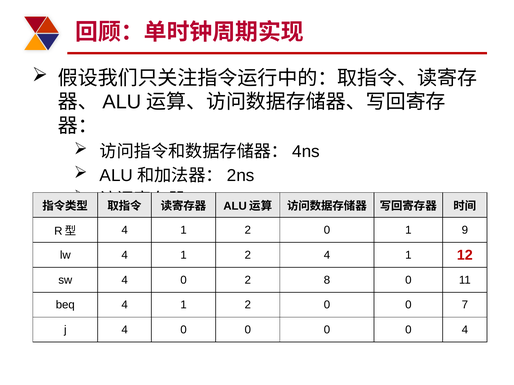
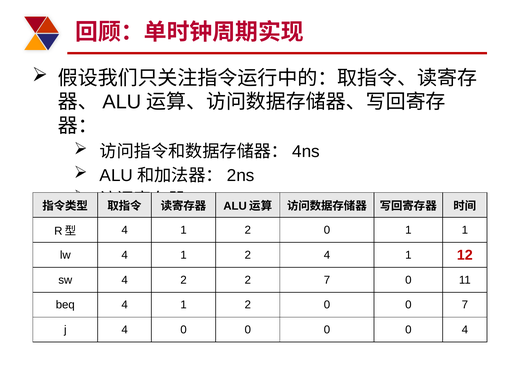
1 9: 9 -> 1 (465, 230)
sw 4 0: 0 -> 2 (184, 280)
2 8: 8 -> 7 (327, 280)
